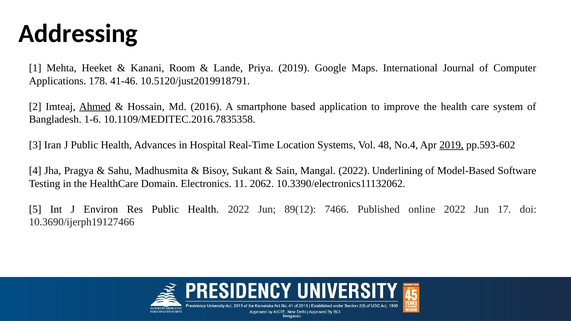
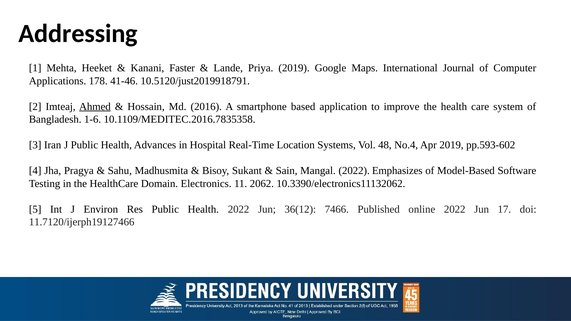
Room: Room -> Faster (182, 68)
2019 underline: present -> none (452, 145)
Underlining: Underlining -> Emphasizes (397, 171)
89(12: 89(12 -> 36(12 (300, 209)
10.3690/ijerph19127466: 10.3690/ijerph19127466 -> 11.7120/ijerph19127466 (82, 222)
